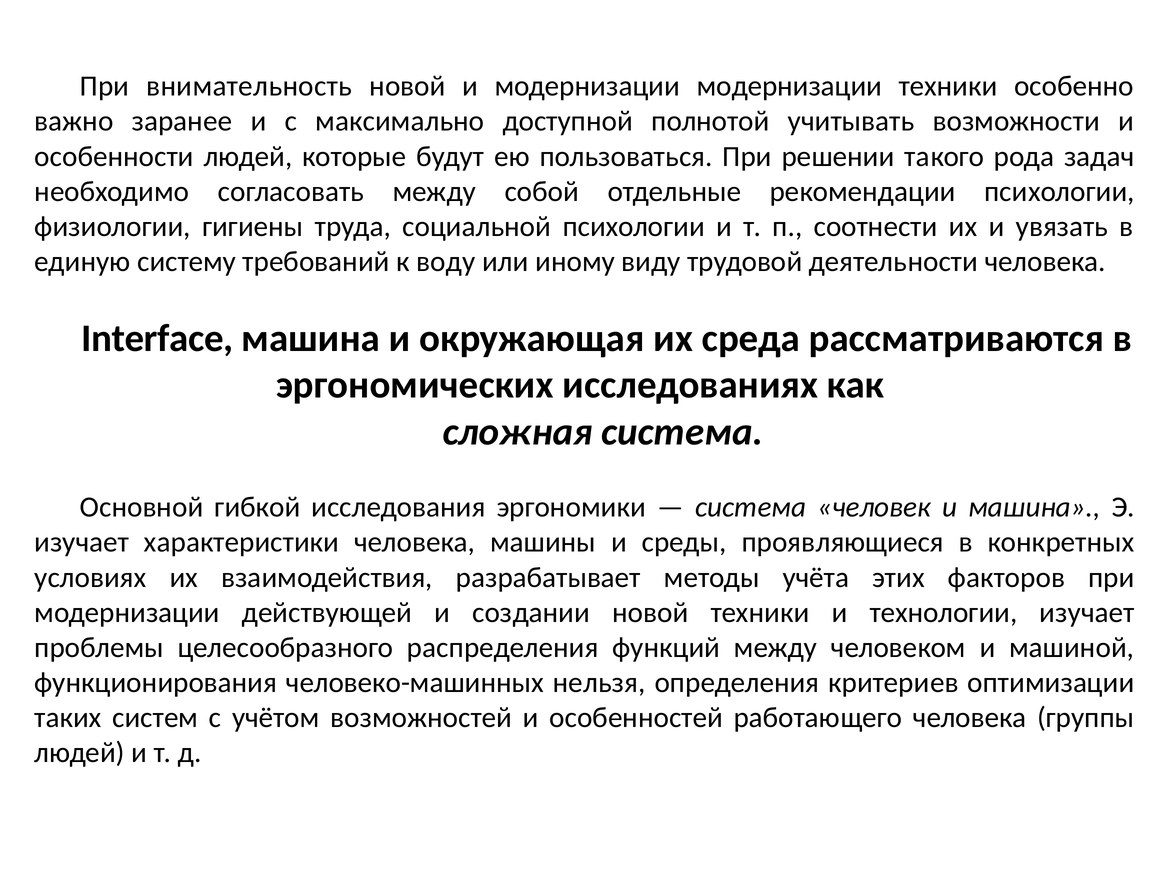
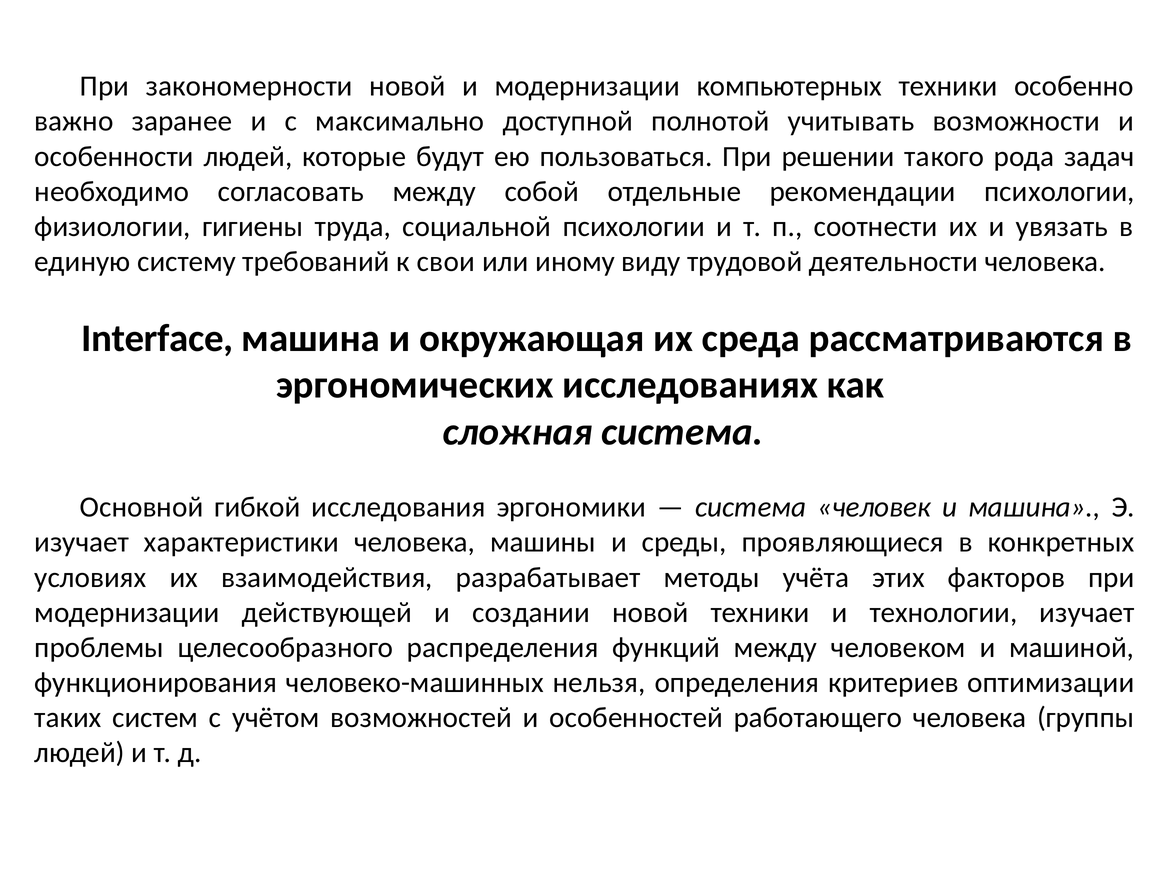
внимательность: внимательность -> закономерности (249, 86)
модернизации модернизации: модернизации -> компьютерных (789, 86)
воду: воду -> свои (446, 262)
